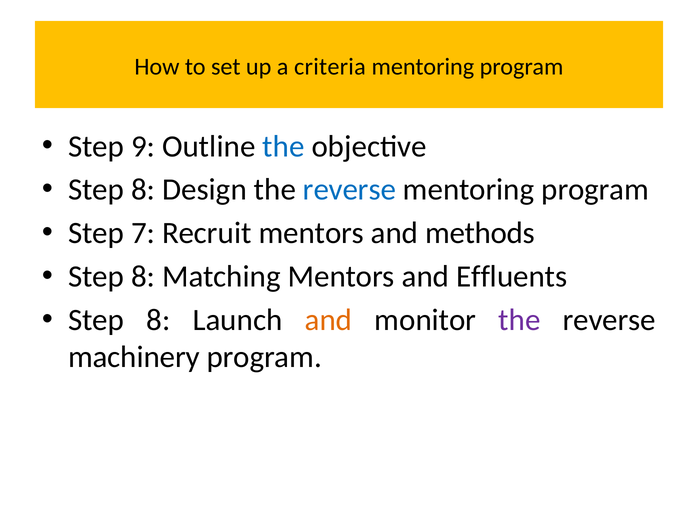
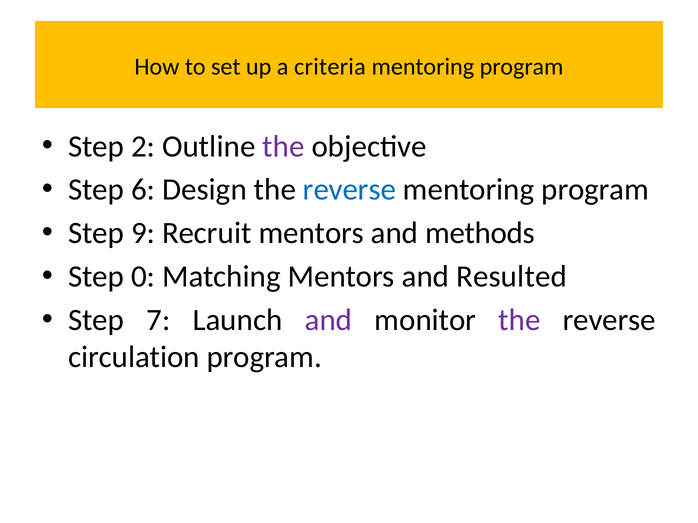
9: 9 -> 2 (143, 146)
the colour: blue -> purple (284, 146)
8: 8 -> 6 (143, 190)
7: 7 -> 9 (143, 233)
8: 8 -> 0 (143, 277)
Effluents: Effluents -> Resulted (512, 277)
8: 8 -> 7 (158, 320)
and colour: orange -> purple (328, 320)
machinery: machinery -> circulation (134, 357)
